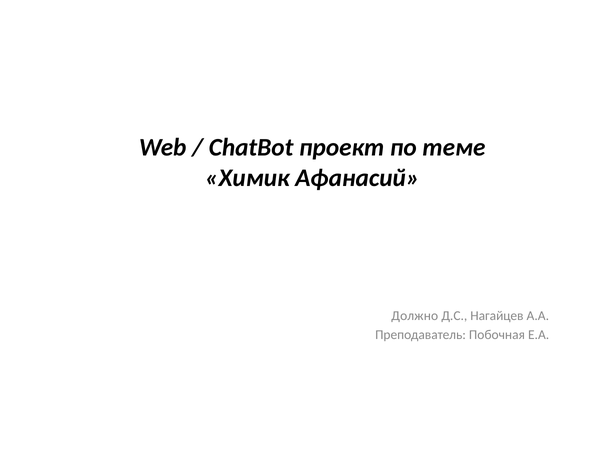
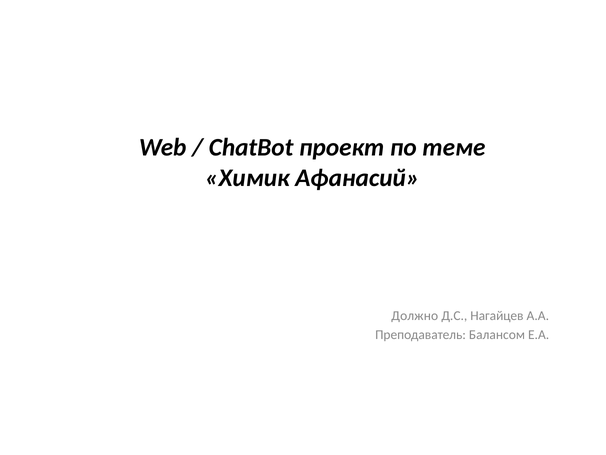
Побочная: Побочная -> Балансом (497, 334)
